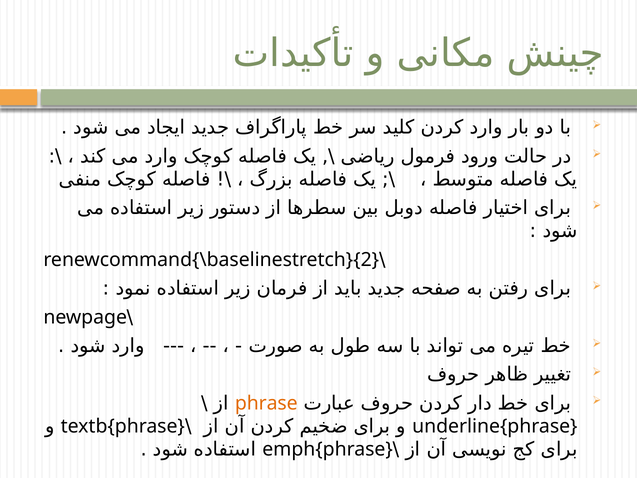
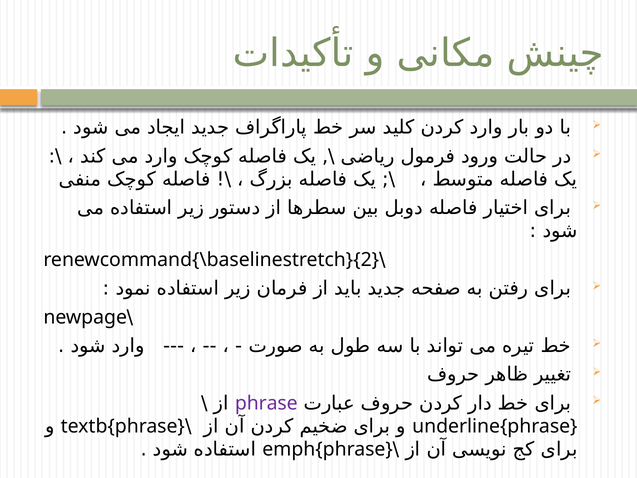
phrase colour: orange -> purple (266, 403)
